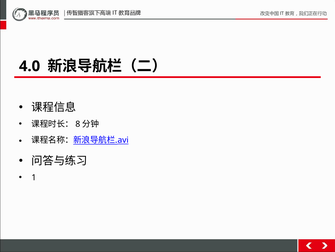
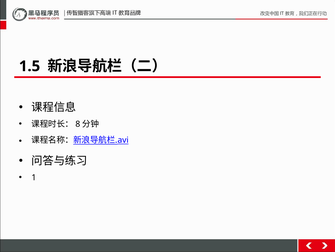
4.0: 4.0 -> 1.5 (30, 66)
